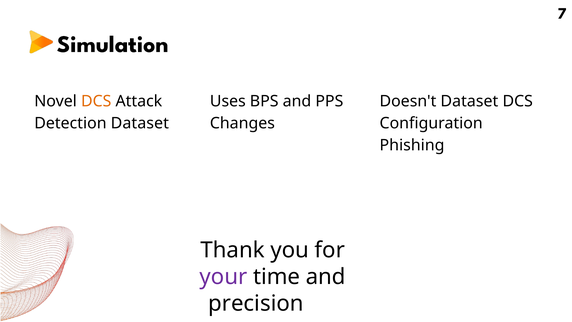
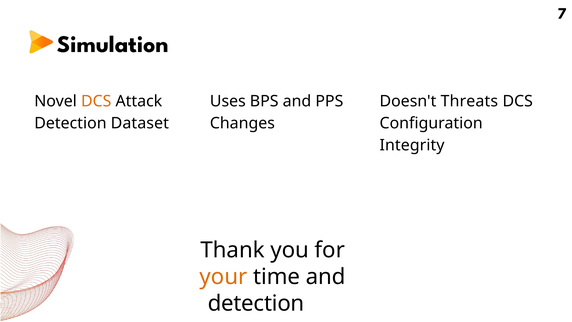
Doesn't Dataset: Dataset -> Threats (469, 101)
Phishing: Phishing -> Integrity (412, 145)
your colour: purple -> orange (223, 277)
precision: precision -> detection (256, 303)
